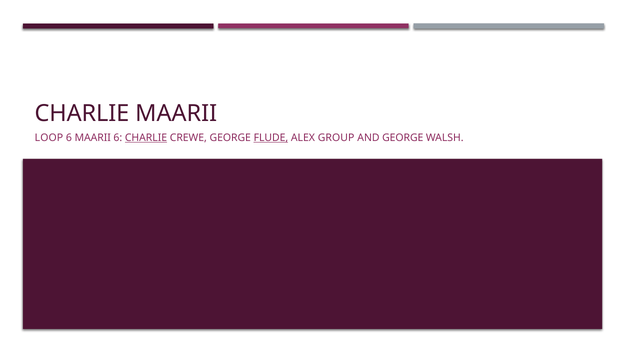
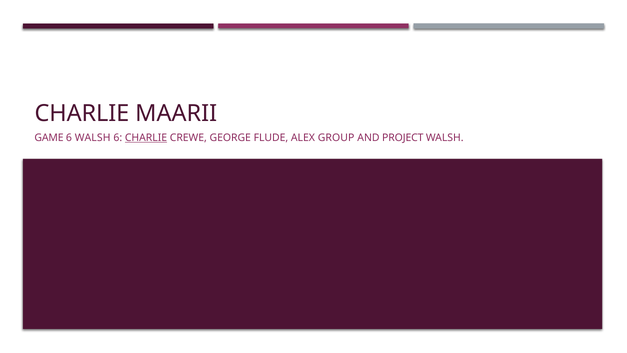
LOOP: LOOP -> GAME (49, 138)
6 MAARII: MAARII -> WALSH (93, 138)
FLUDE underline: present -> none (271, 138)
AND GEORGE: GEORGE -> PROJECT (403, 138)
